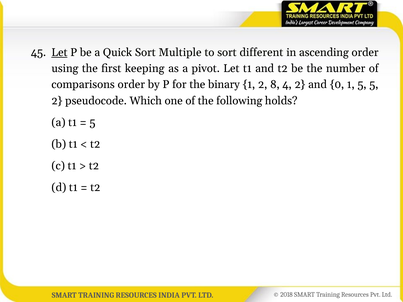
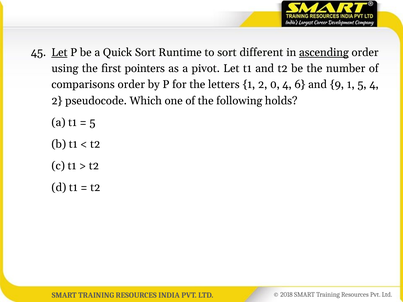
Multiple: Multiple -> Runtime (180, 52)
ascending underline: none -> present (324, 52)
keeping: keeping -> pointers (145, 69)
binary: binary -> letters (224, 85)
8: 8 -> 0 (275, 85)
4 2: 2 -> 6 (300, 85)
0: 0 -> 9 (337, 85)
5 5: 5 -> 4 (374, 85)
